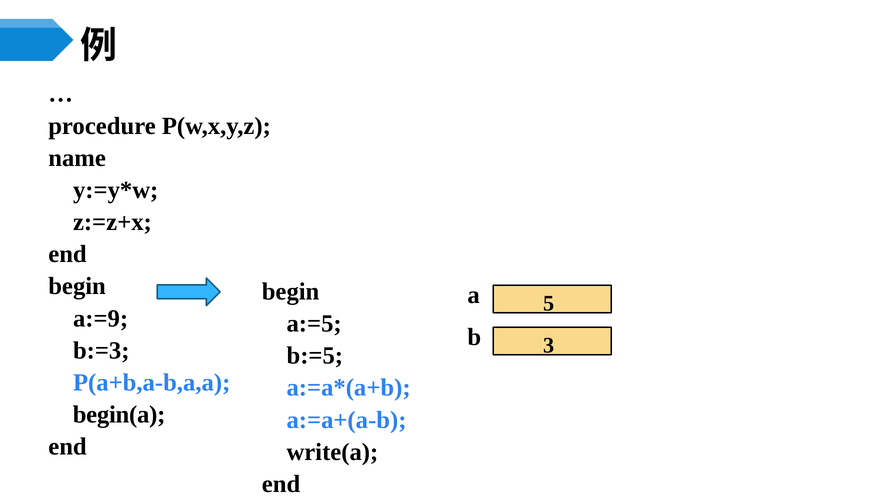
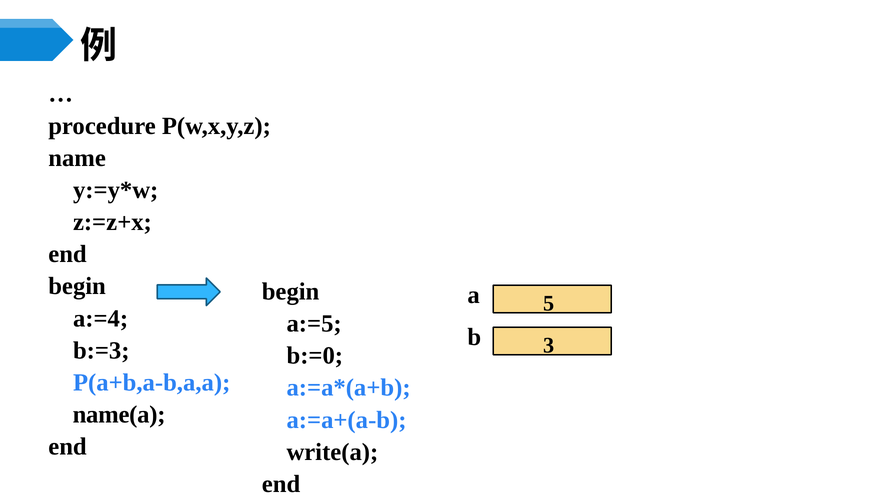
a:=9: a:=9 -> a:=4 (101, 318)
b:=5: b:=5 -> b:=0 (315, 355)
begin(a: begin(a -> name(a (119, 414)
